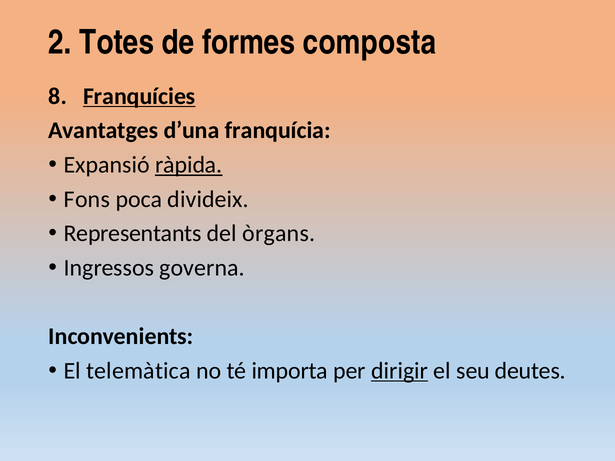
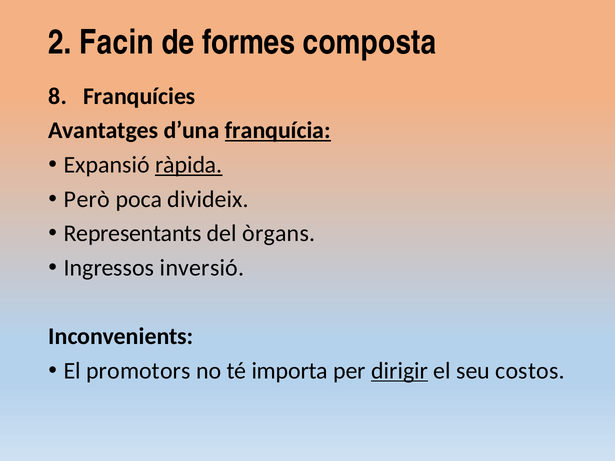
Totes: Totes -> Facin (117, 42)
Franquícies underline: present -> none (139, 96)
franquícia underline: none -> present (278, 131)
Fons: Fons -> Però (87, 199)
governa: governa -> inversió (202, 268)
telemàtica: telemàtica -> promotors (138, 371)
deutes: deutes -> costos (530, 371)
